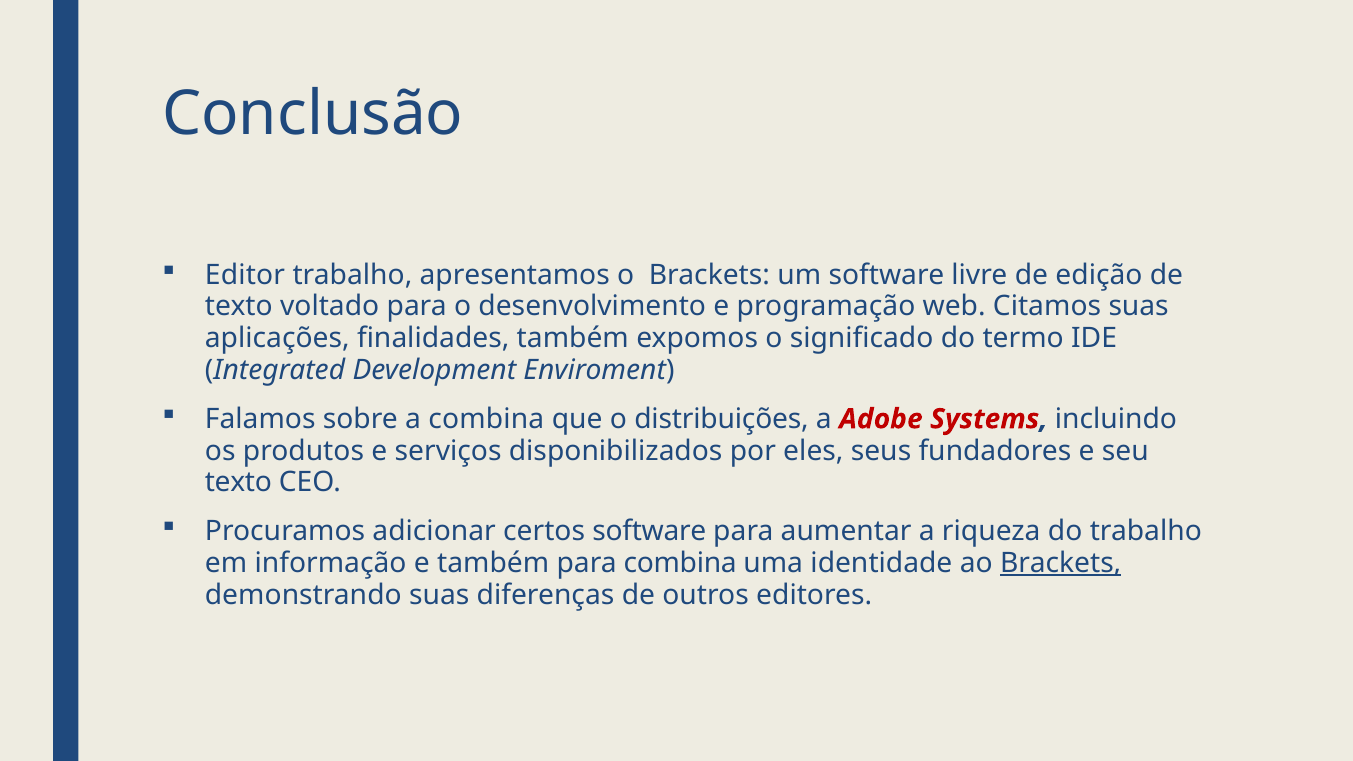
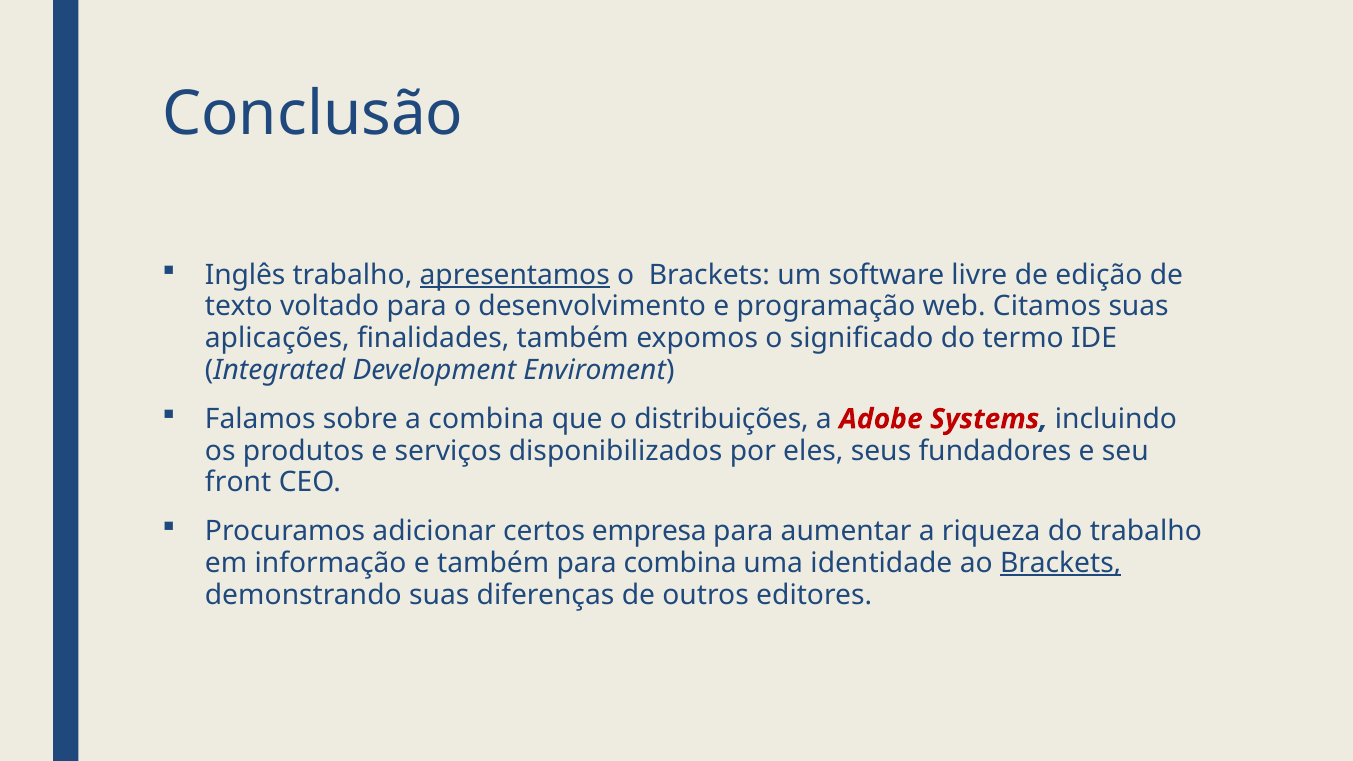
Editor: Editor -> Inglês (245, 275)
apresentamos underline: none -> present (515, 275)
texto: texto -> front (238, 483)
certos software: software -> empresa (649, 531)
